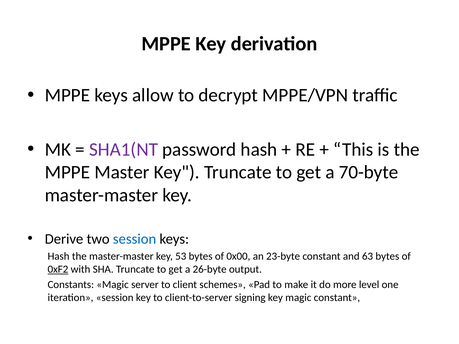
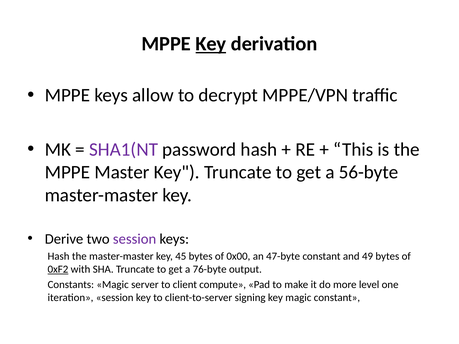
Key underline: none -> present (211, 44)
70-byte: 70-byte -> 56-byte (369, 172)
session colour: blue -> purple (135, 239)
53: 53 -> 45 (181, 256)
23-byte: 23-byte -> 47-byte (283, 256)
63: 63 -> 49 (368, 256)
26-byte: 26-byte -> 76-byte (210, 269)
schemes: schemes -> compute (223, 285)
